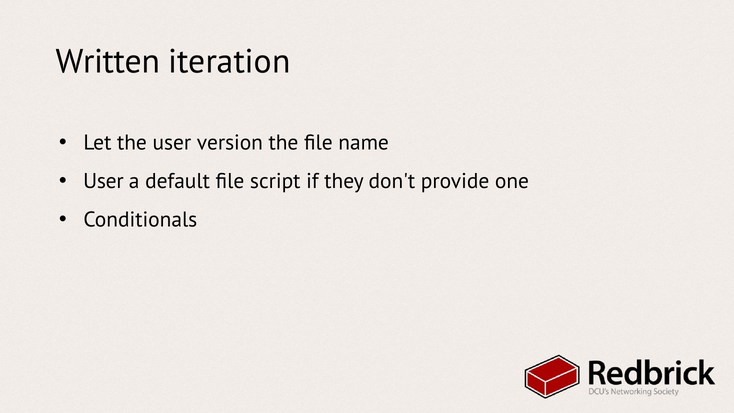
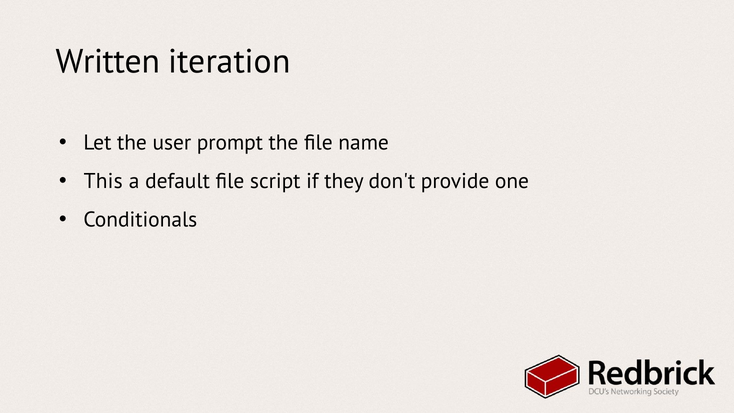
version: version -> prompt (230, 143)
User: User -> This (103, 181)
